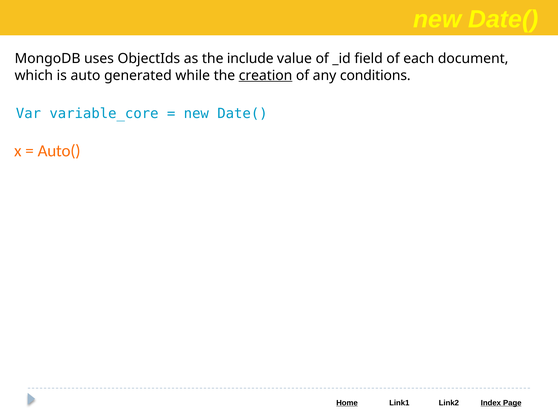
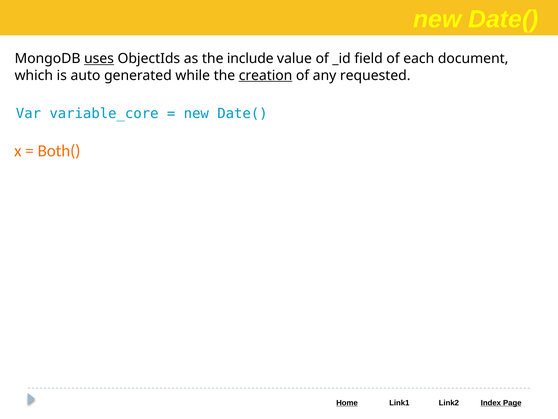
uses underline: none -> present (99, 59)
conditions: conditions -> requested (375, 75)
Auto(: Auto( -> Both( (59, 151)
